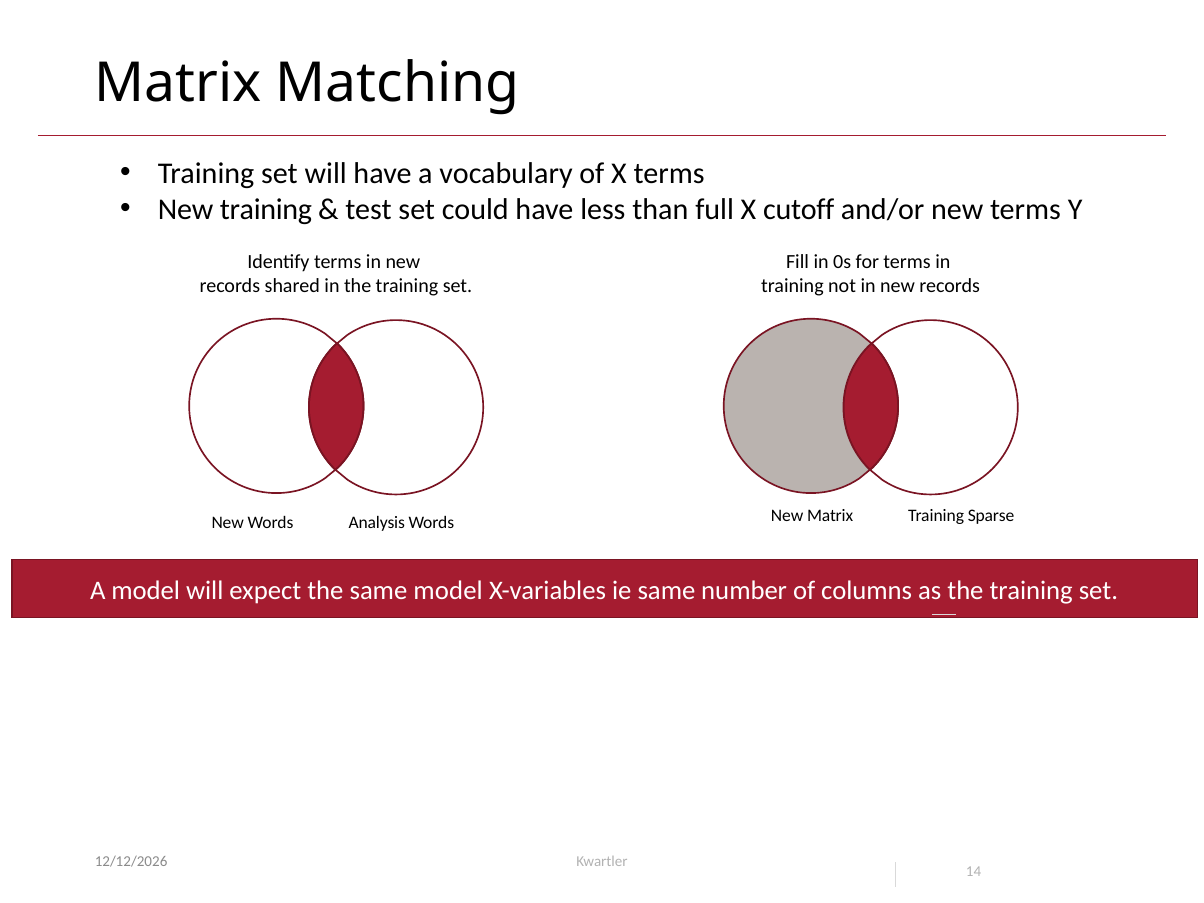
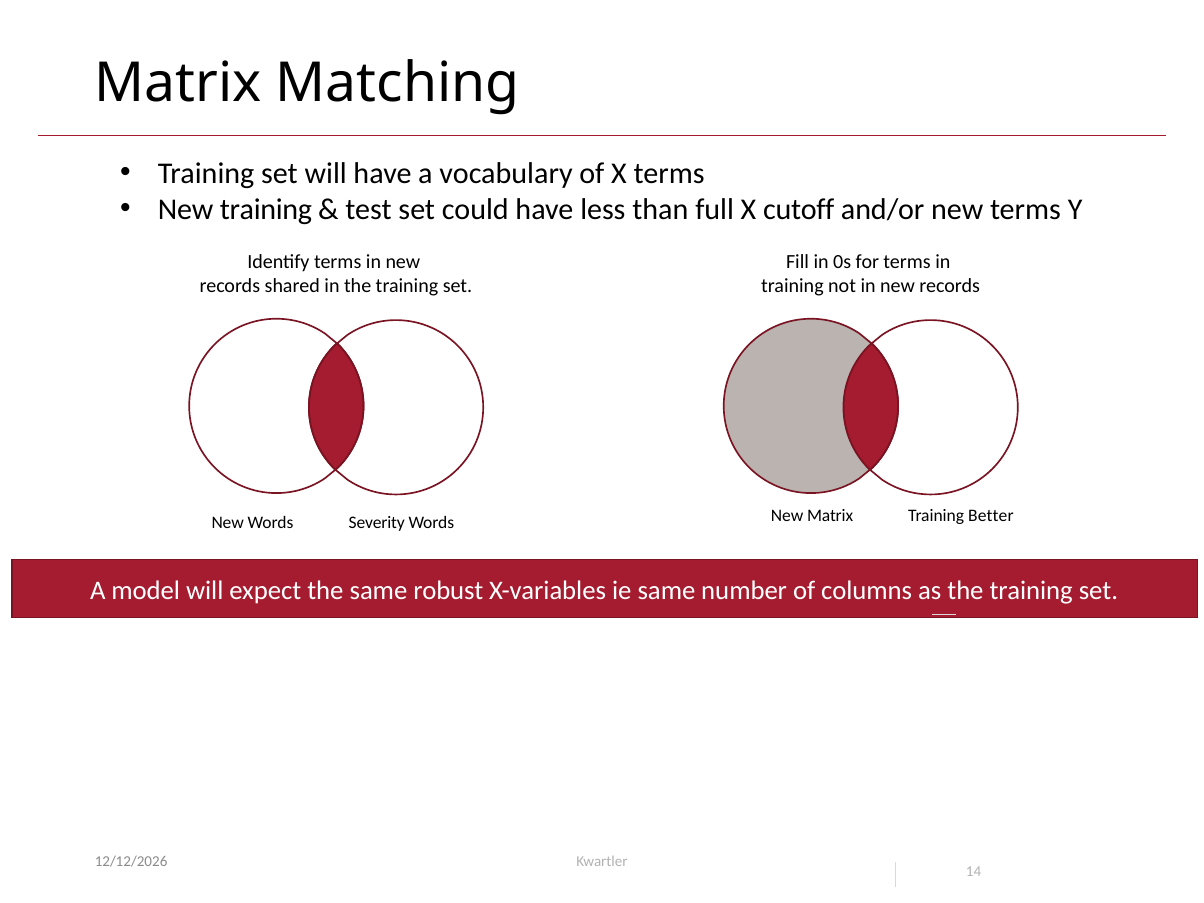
Analysis: Analysis -> Severity (377, 522)
Sparse: Sparse -> Better (991, 516)
same model: model -> robust (448, 590)
